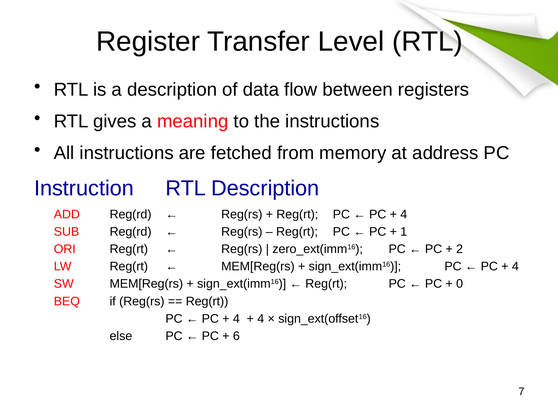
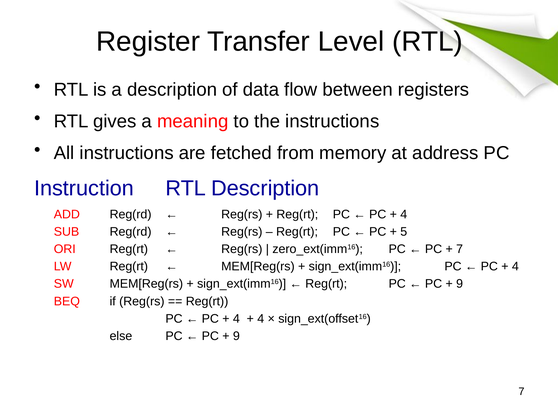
1: 1 -> 5 (404, 232)
2: 2 -> 7 (460, 249)
0: 0 -> 9 (460, 284)
6: 6 -> 9 (236, 336)
